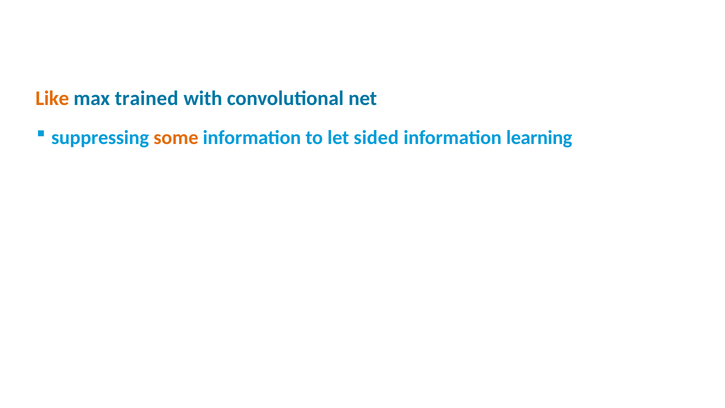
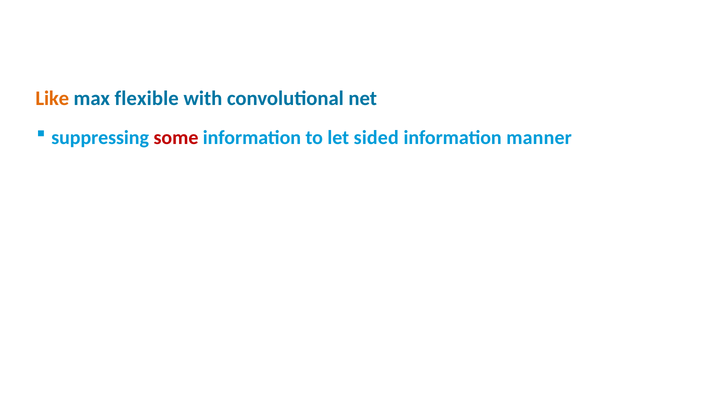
trained: trained -> flexible (147, 98)
some colour: orange -> red (176, 137)
learning: learning -> manner (539, 137)
